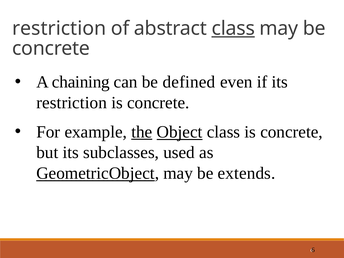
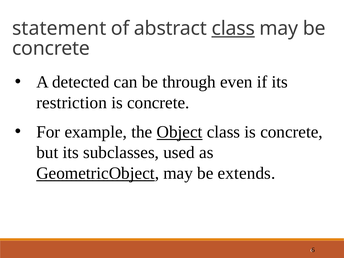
restriction: restriction -> statement (59, 28)
chaining: chaining -> detected (81, 82)
defined: defined -> through (189, 82)
the underline: present -> none (142, 132)
